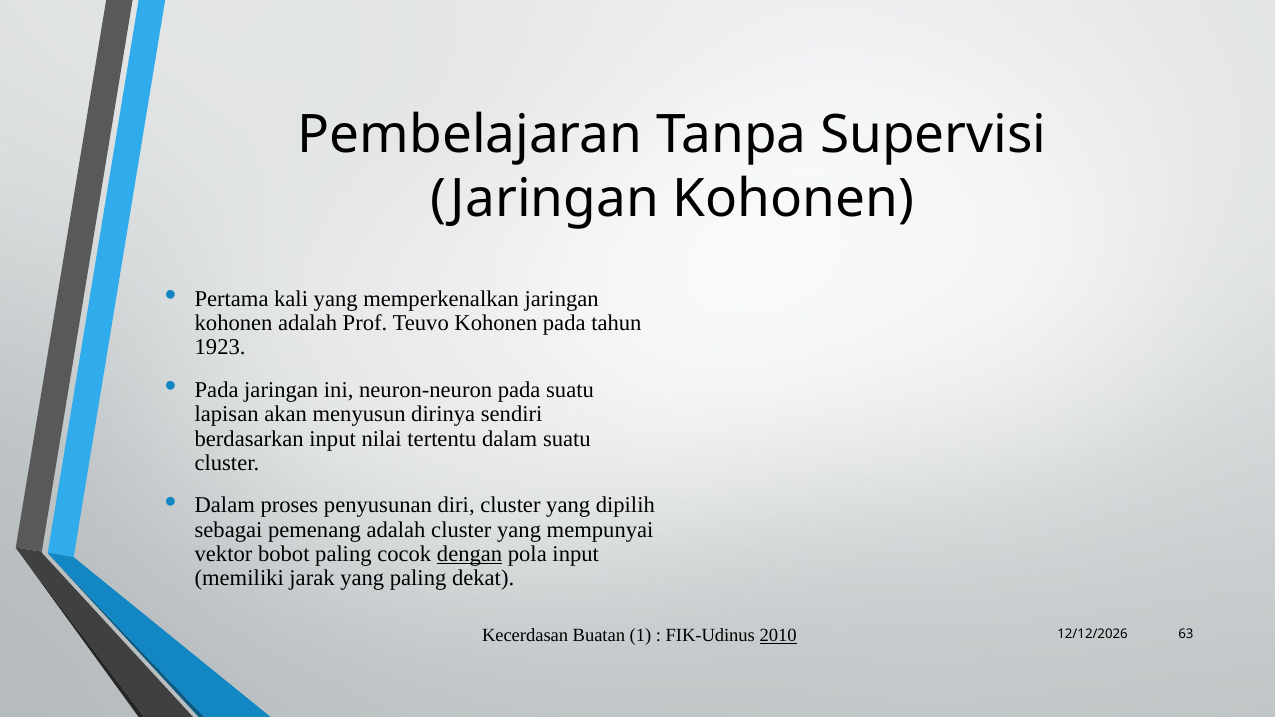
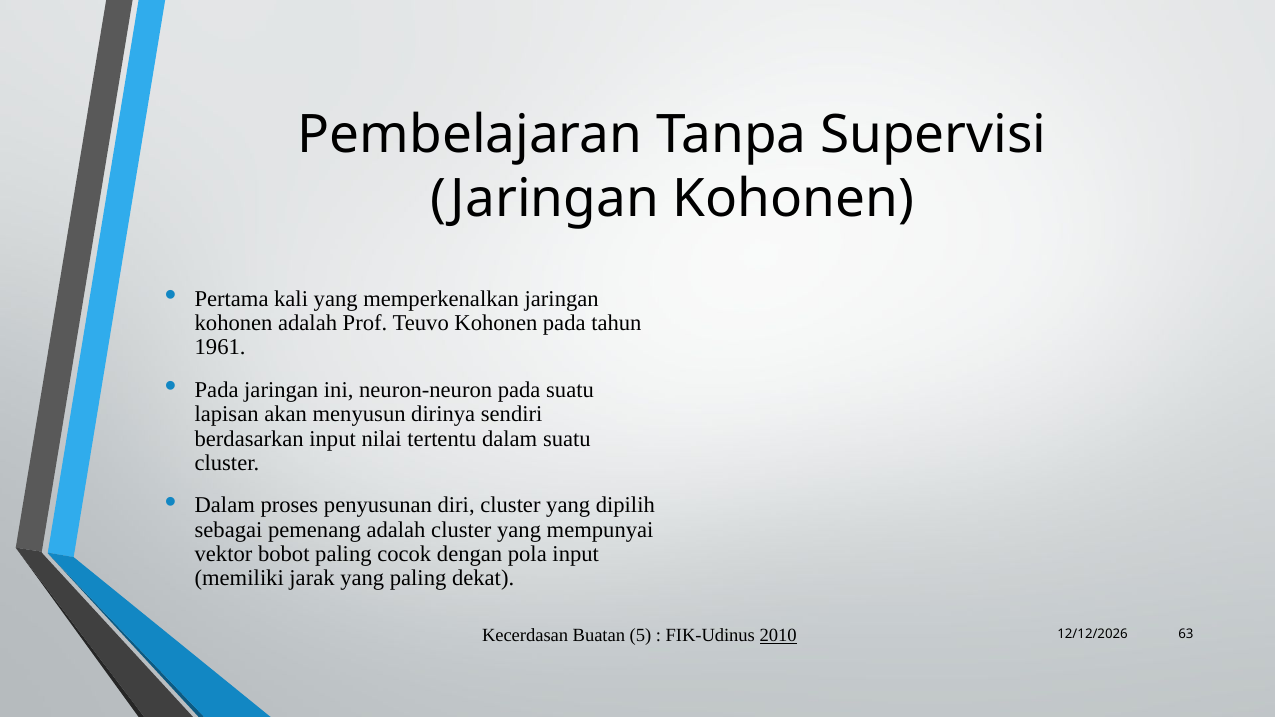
1923: 1923 -> 1961 (220, 348)
dengan underline: present -> none (470, 554)
1: 1 -> 5 (641, 636)
